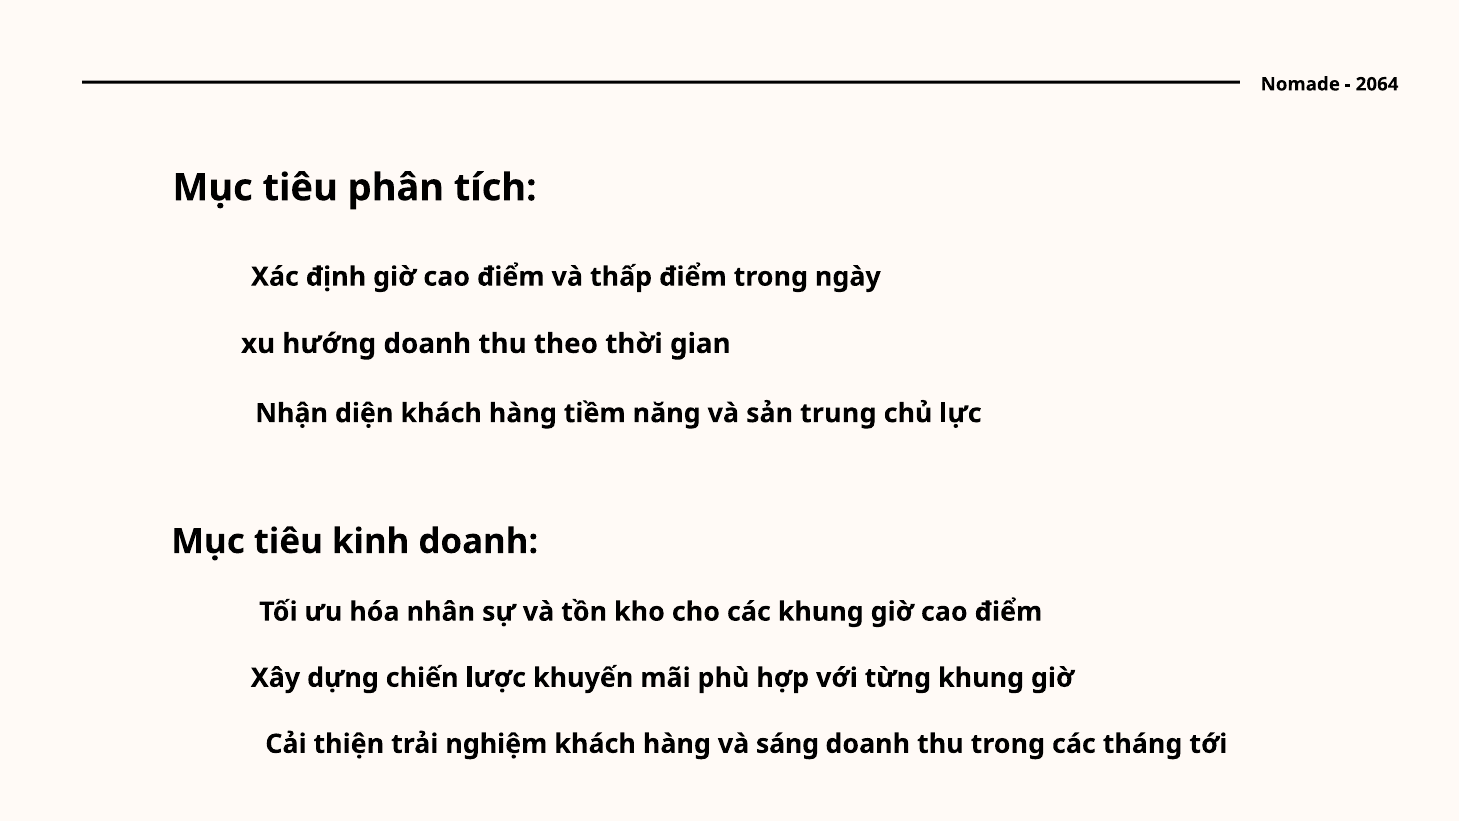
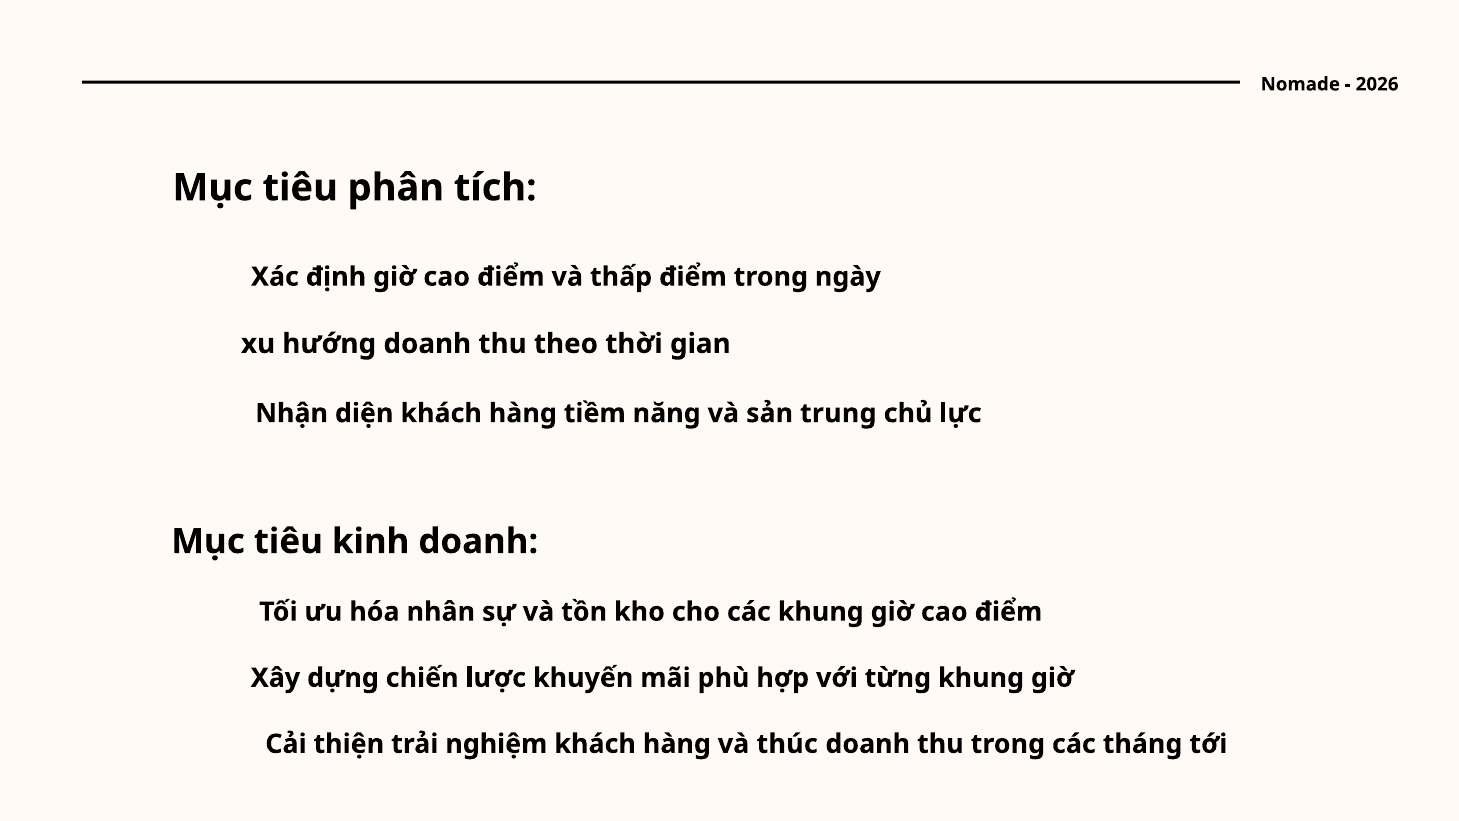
2064: 2064 -> 2026 (1377, 84)
sáng: sáng -> thúc (787, 744)
